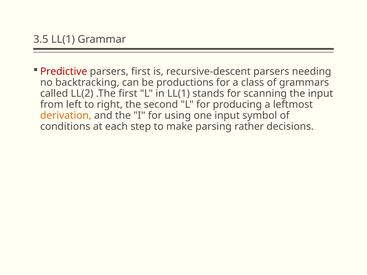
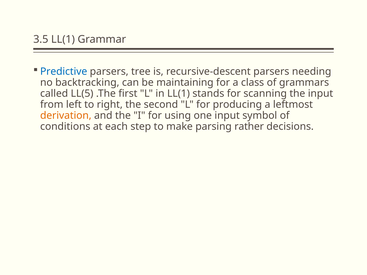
Predictive colour: red -> blue (64, 72)
parsers first: first -> tree (141, 72)
productions: productions -> maintaining (185, 83)
LL(2: LL(2 -> LL(5 (82, 94)
